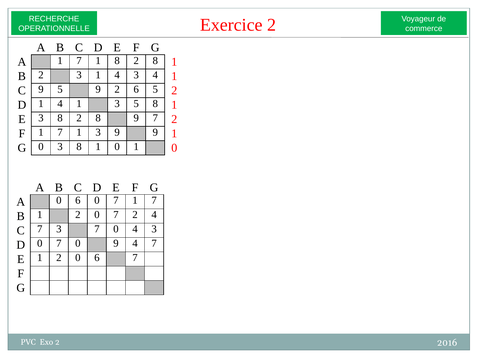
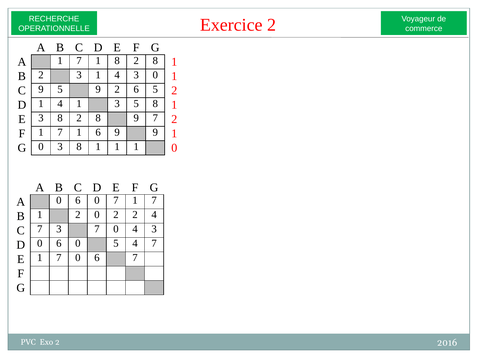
3 4: 4 -> 0 (155, 75)
7 1 3: 3 -> 6 (98, 133)
8 1 0: 0 -> 1 (117, 147)
2 0 7: 7 -> 2 (116, 215)
D 0 7: 7 -> 6 (59, 244)
0 9: 9 -> 5 (116, 244)
E 1 2: 2 -> 7 (59, 258)
